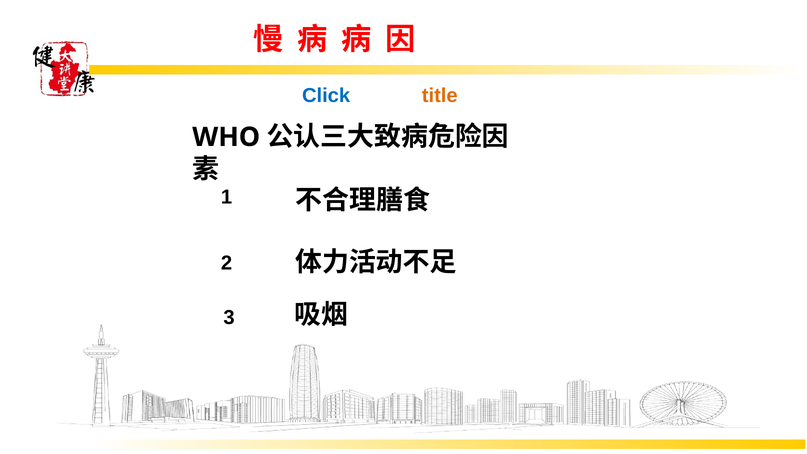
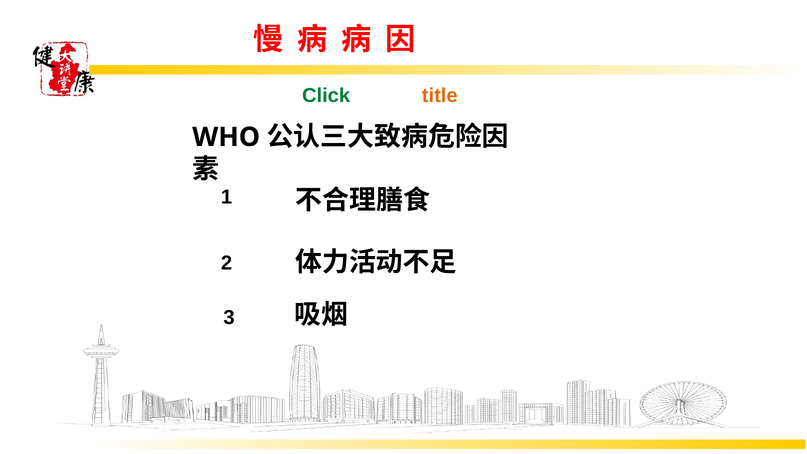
Click colour: blue -> green (326, 96)
